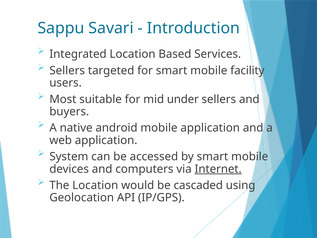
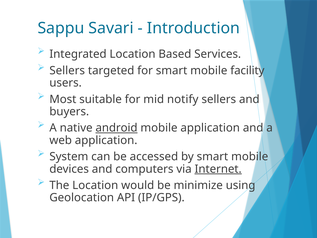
under: under -> notify (183, 99)
android underline: none -> present (117, 128)
cascaded: cascaded -> minimize (198, 185)
